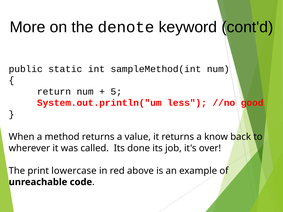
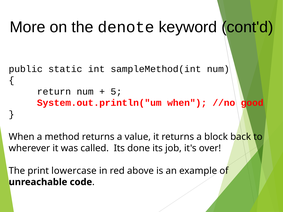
System.out.println("um less: less -> when (187, 103)
know: know -> block (216, 137)
